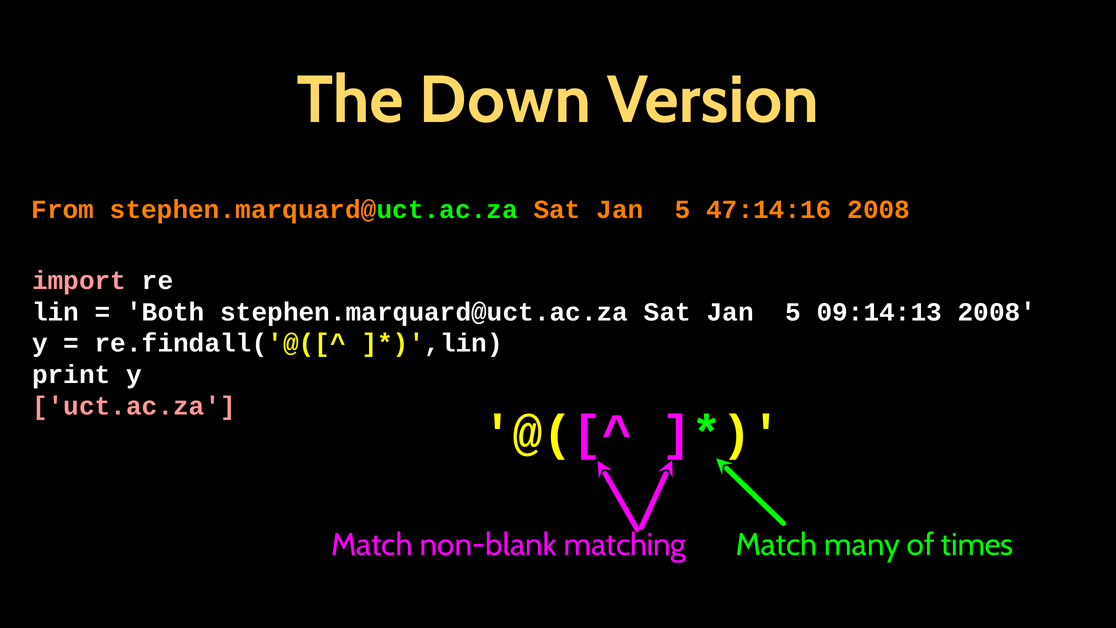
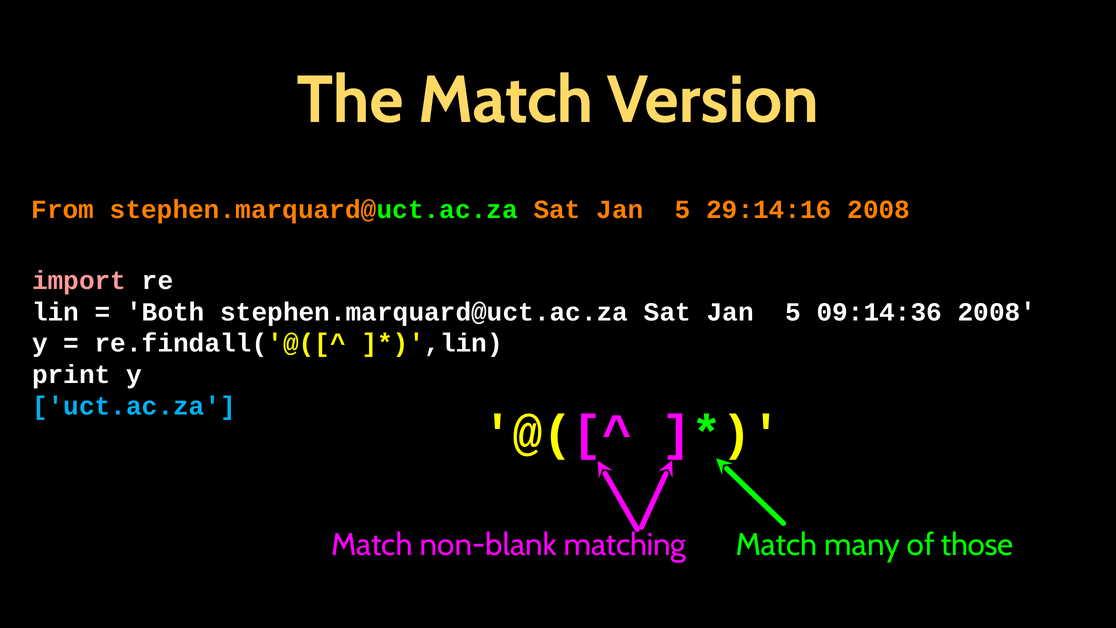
The Down: Down -> Match (506, 100)
47:14:16: 47:14:16 -> 29:14:16 (769, 209)
09:14:13: 09:14:13 -> 09:14:36 (879, 312)
uct.ac.za colour: pink -> light blue (134, 406)
times: times -> those (977, 545)
